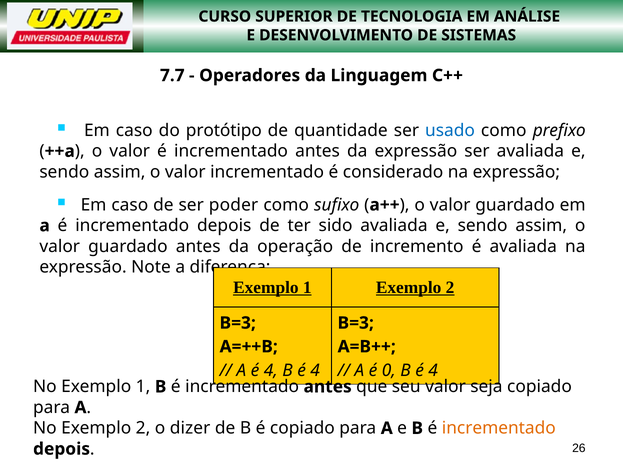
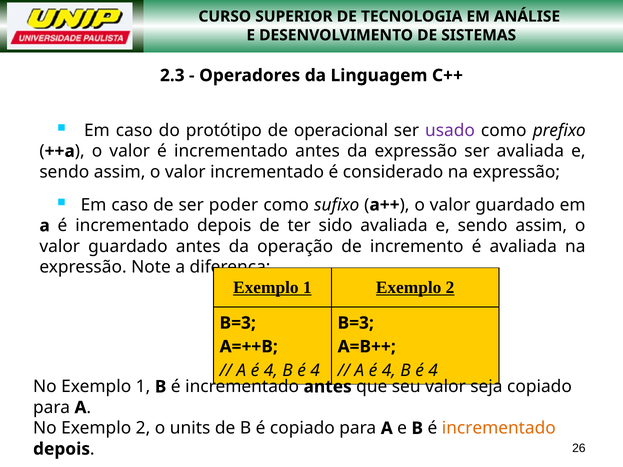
7.7: 7.7 -> 2.3 (172, 75)
quantidade: quantidade -> operacional (341, 130)
usado colour: blue -> purple (450, 130)
0: 0 -> 4 (389, 370)
dizer: dizer -> units (190, 428)
